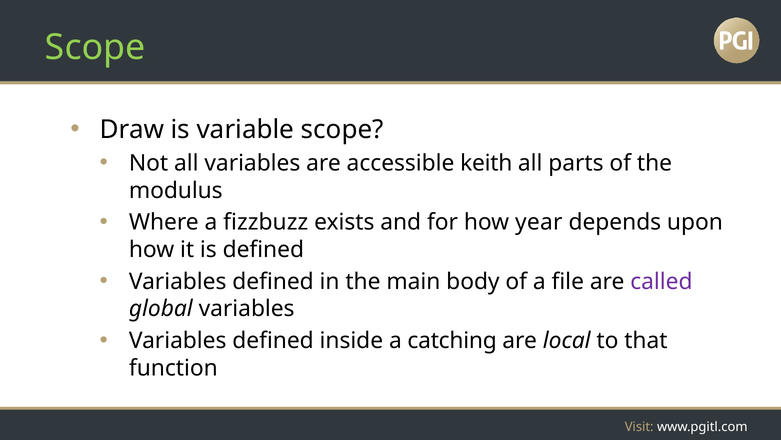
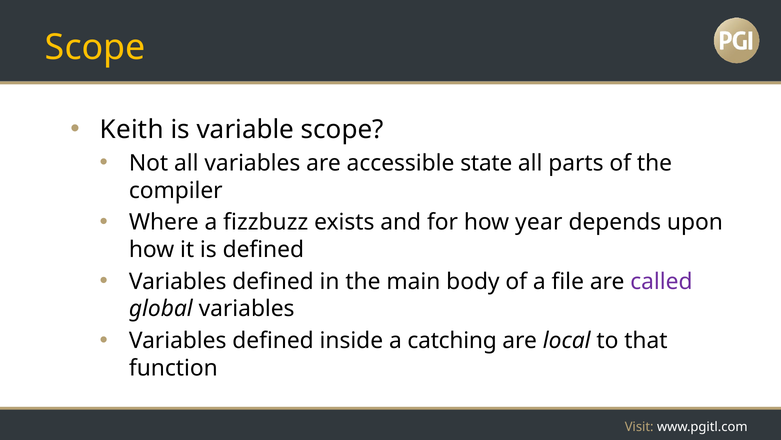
Scope colour: light green -> yellow (95, 47)
Draw: Draw -> Keith (132, 129)
keith: keith -> state (486, 163)
modulus: modulus -> compiler (176, 190)
